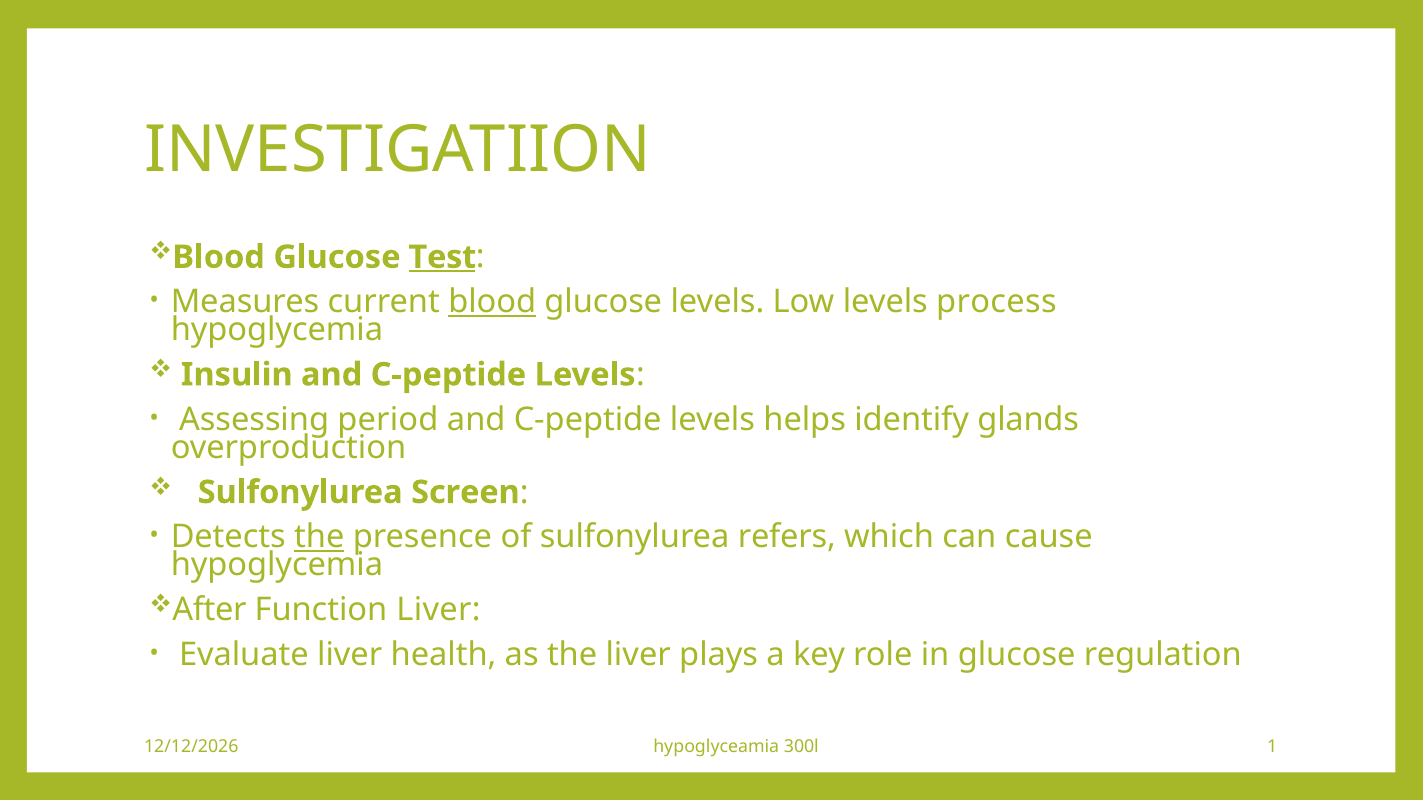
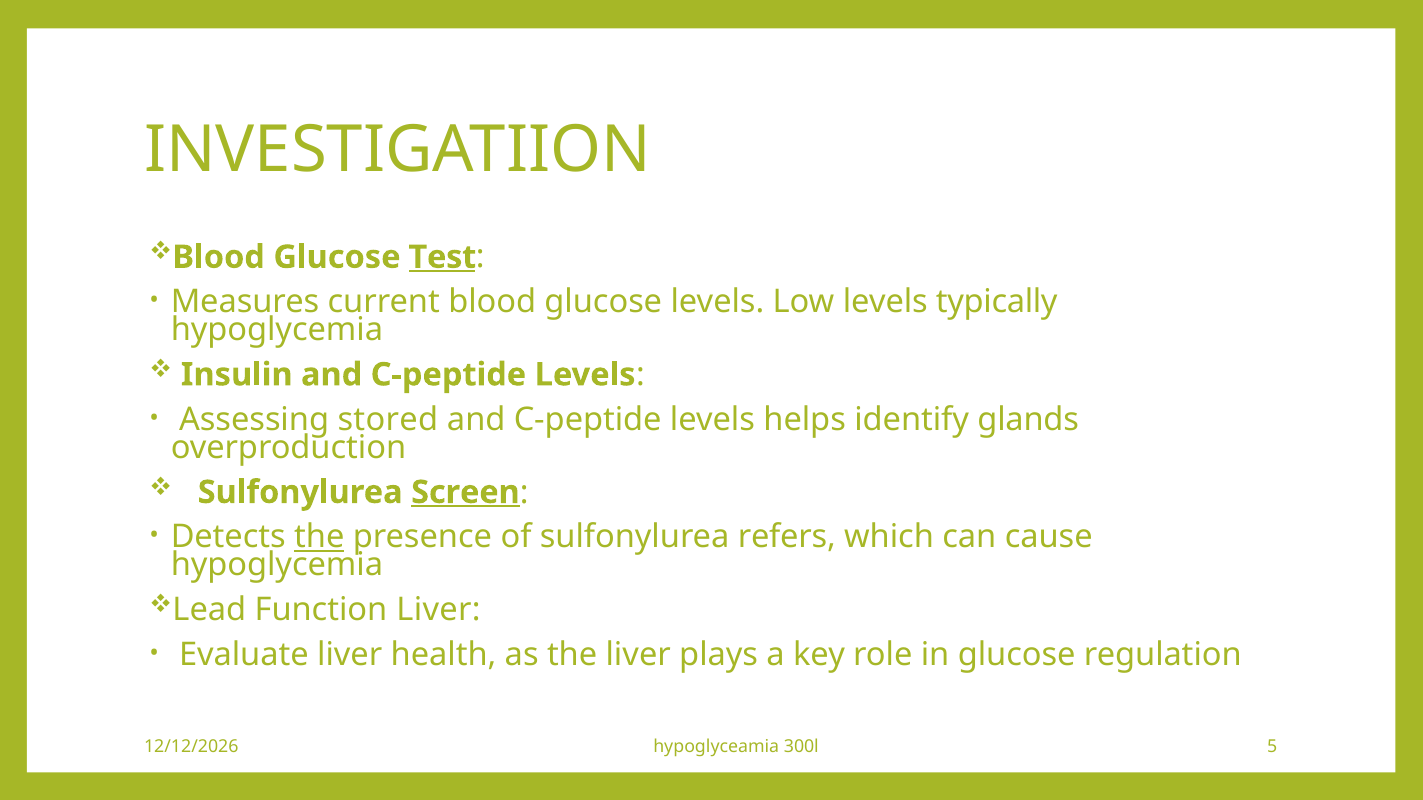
blood underline: present -> none (492, 302)
process: process -> typically (997, 302)
period: period -> stored (388, 420)
Screen underline: none -> present (465, 493)
After: After -> Lead (209, 610)
1: 1 -> 5 (1272, 747)
